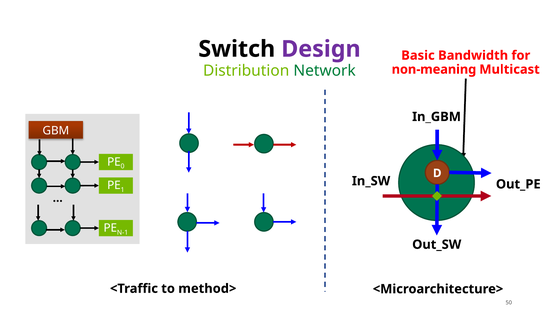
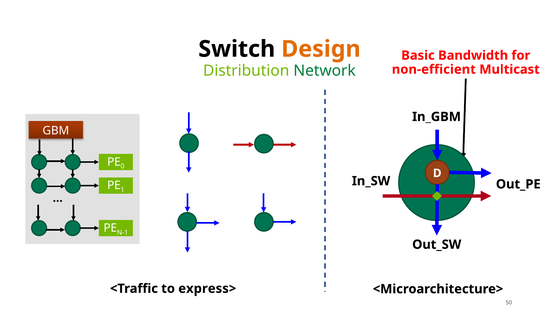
Design colour: purple -> orange (321, 49)
non-meaning: non-meaning -> non-efficient (434, 69)
method>: method> -> express> (207, 288)
